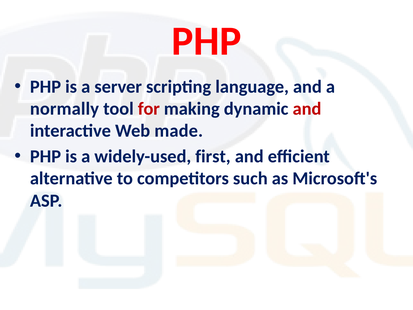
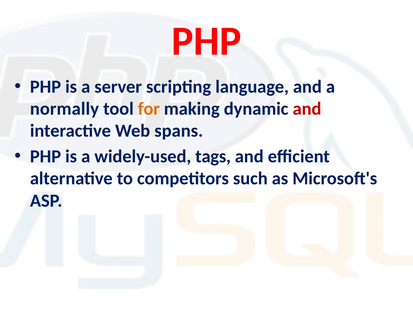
for colour: red -> orange (149, 109)
made: made -> spans (179, 131)
first: first -> tags (213, 156)
